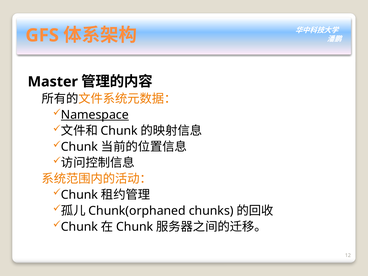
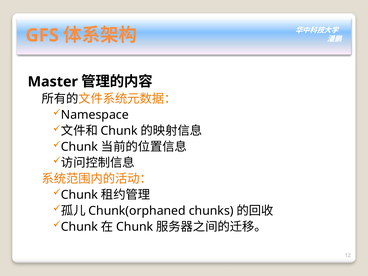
Namespace underline: present -> none (95, 115)
